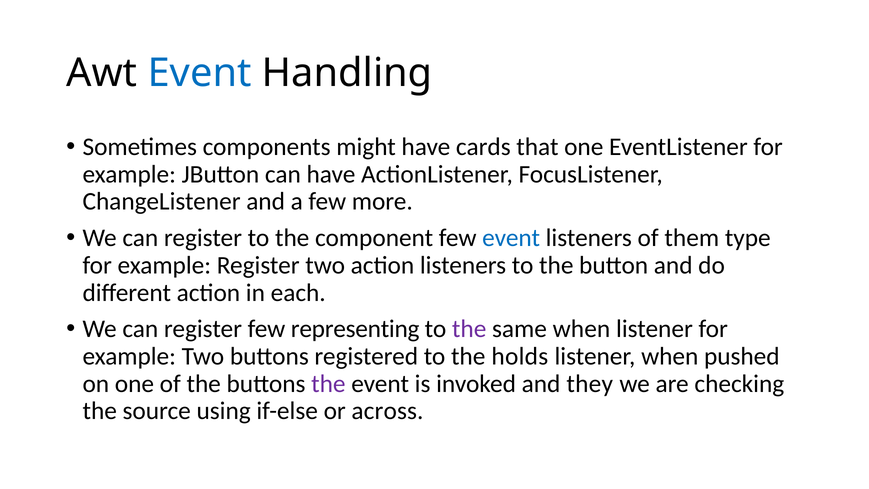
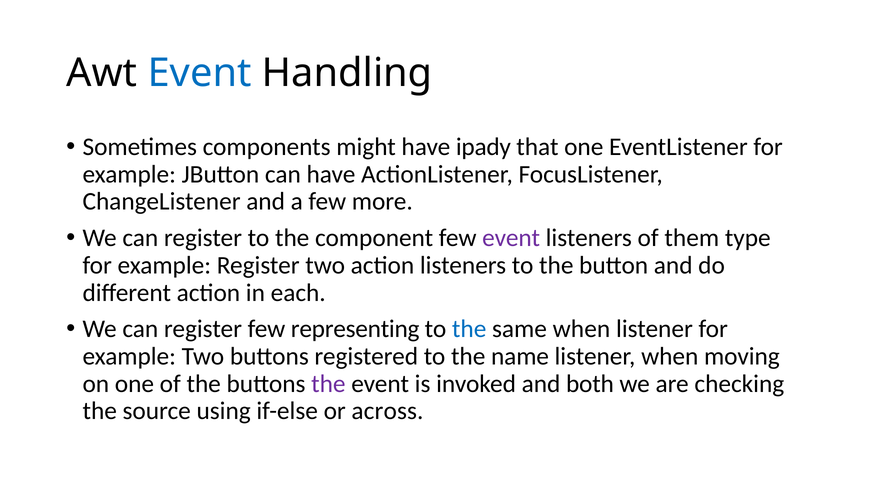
cards: cards -> ipady (483, 147)
event colour: blue -> purple (511, 238)
the colour: purple -> blue (469, 329)
holds: holds -> name (520, 356)
pushed: pushed -> moving (742, 356)
they: they -> both (590, 384)
